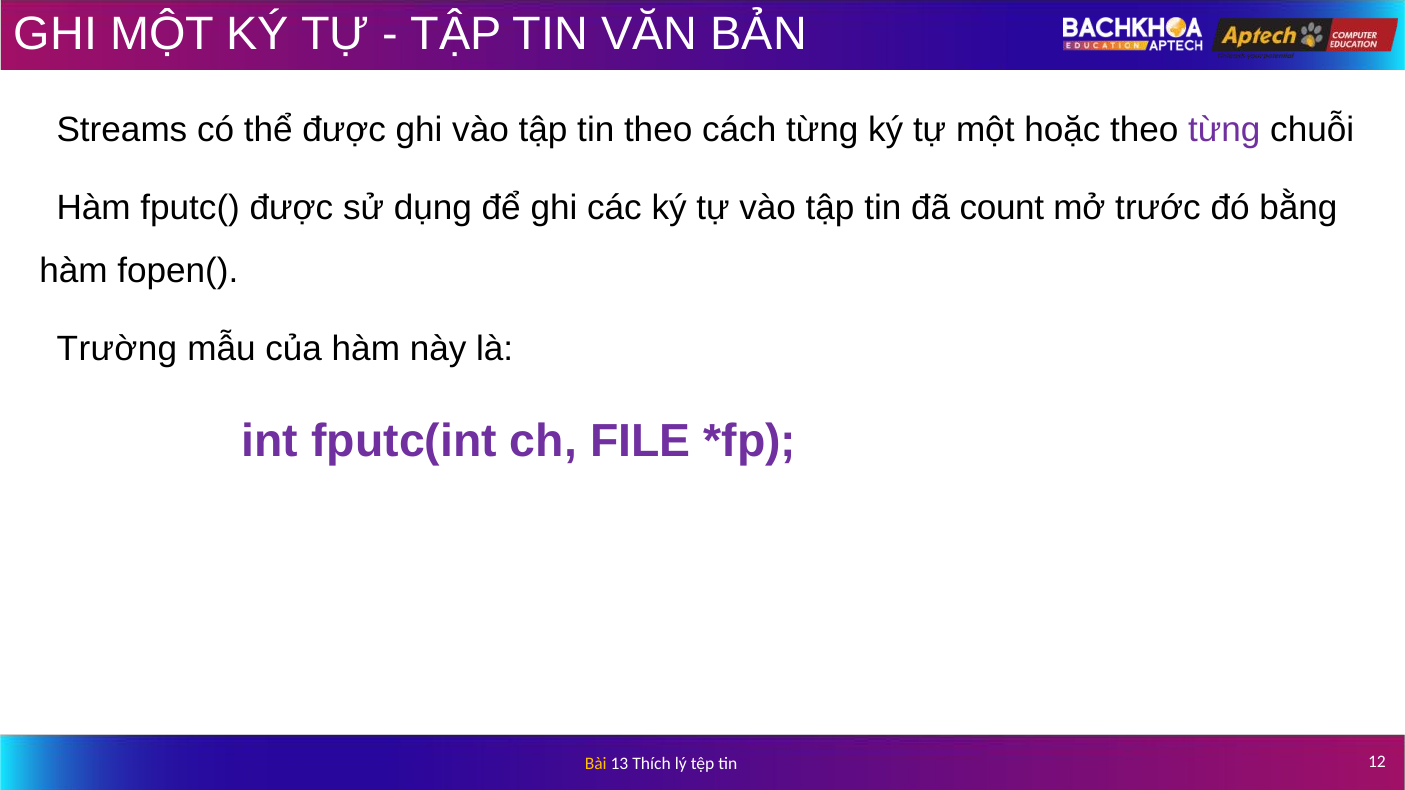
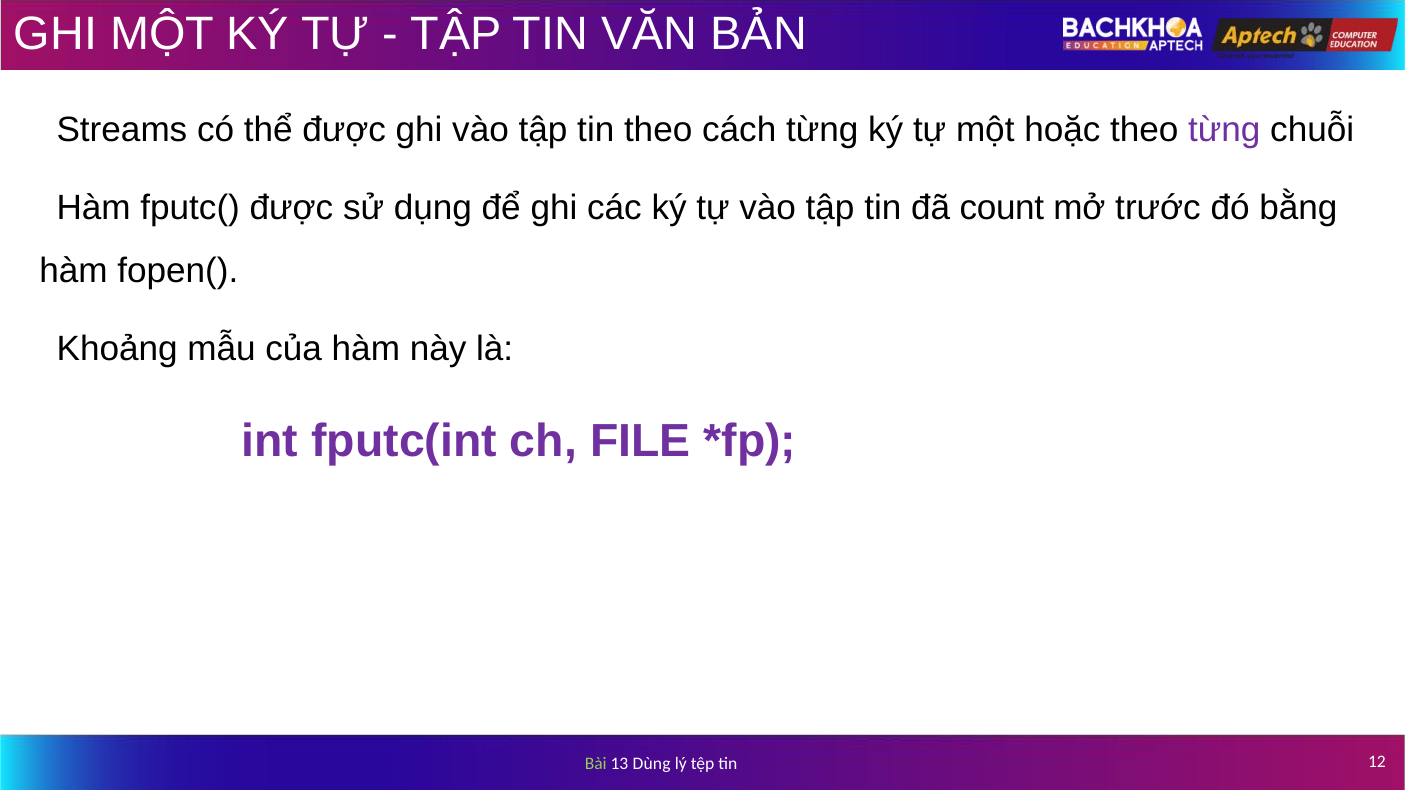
Trường: Trường -> Khoảng (117, 349)
Bài colour: yellow -> light green (596, 764)
Thích: Thích -> Dùng (652, 764)
